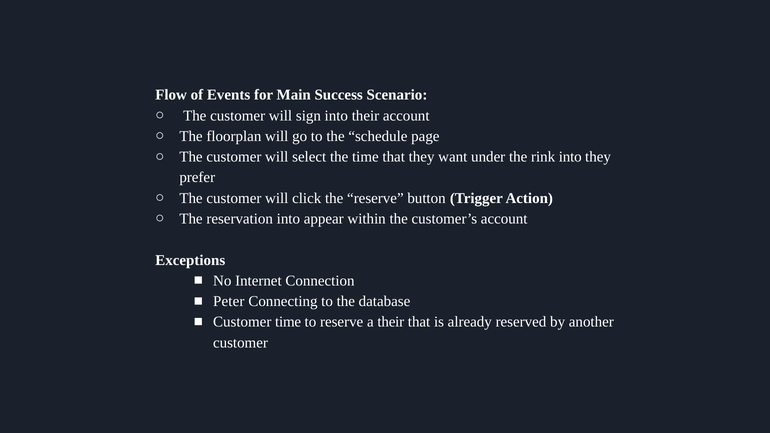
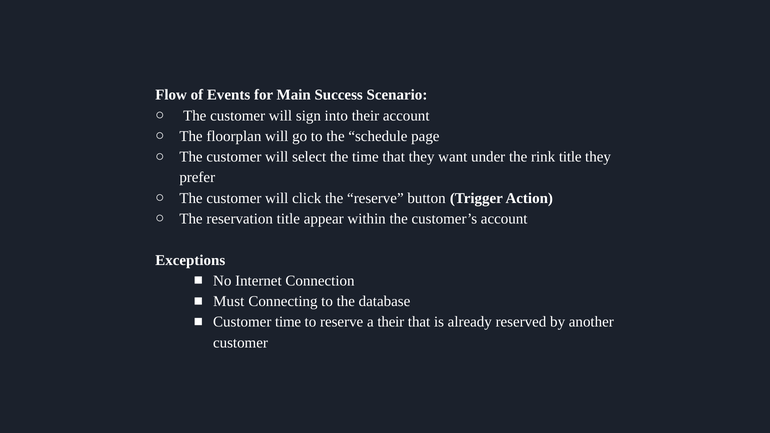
rink into: into -> title (570, 157)
reservation into: into -> title (288, 219)
Peter: Peter -> Must (229, 301)
